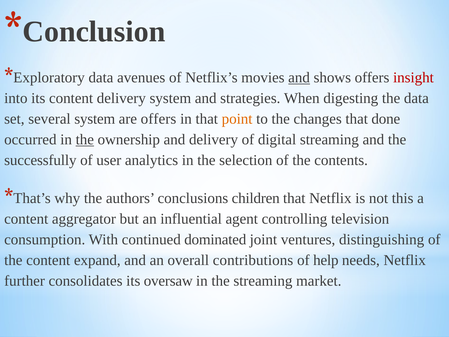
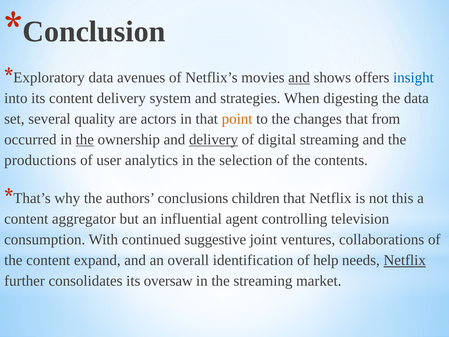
insight colour: red -> blue (413, 78)
several system: system -> quality (95, 119)
are offers: offers -> actors (159, 119)
done: done -> from (386, 119)
delivery underline: none -> present (214, 139)
successfully: successfully -> productions (40, 160)
dominated: dominated -> suggestive (215, 239)
distinguishing: distinguishing -> collaborations (382, 239)
contributions: contributions -> identification (253, 260)
Netflix underline: none -> present (405, 260)
